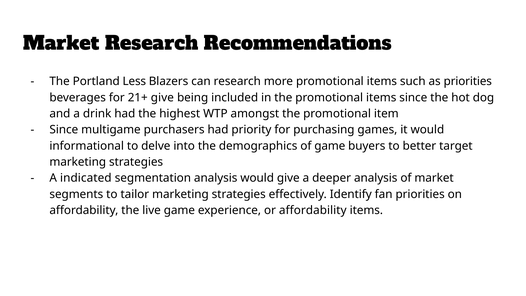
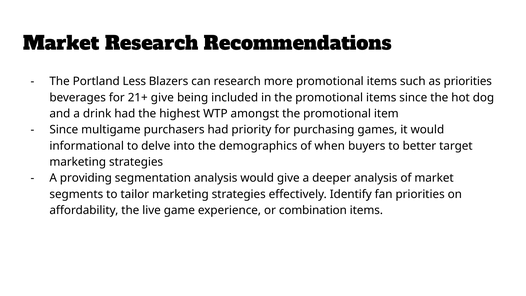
of game: game -> when (330, 146)
indicated: indicated -> providing (86, 178)
or affordability: affordability -> combination (313, 210)
